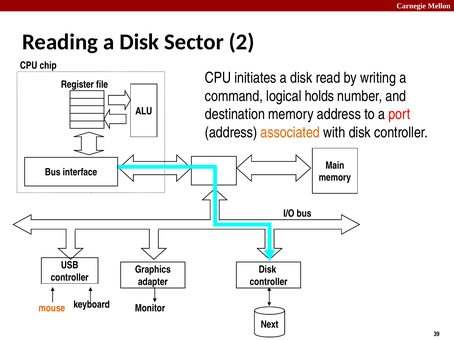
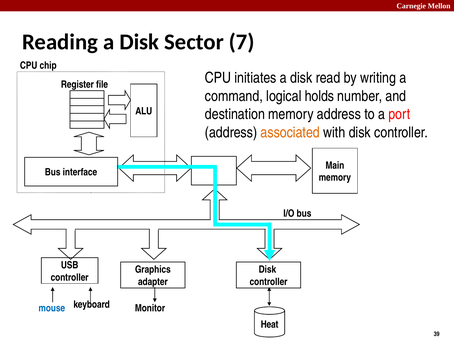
2: 2 -> 7 (242, 42)
mouse colour: orange -> blue (52, 309)
Next: Next -> Heat (270, 325)
